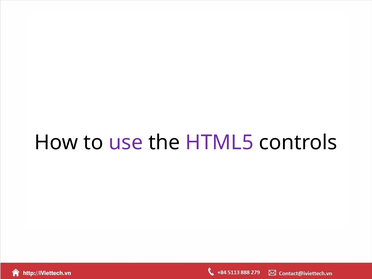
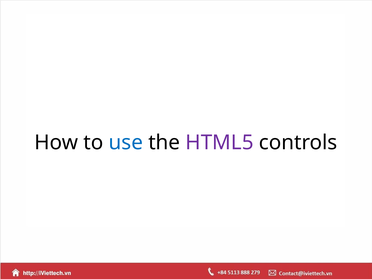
use colour: purple -> blue (126, 142)
